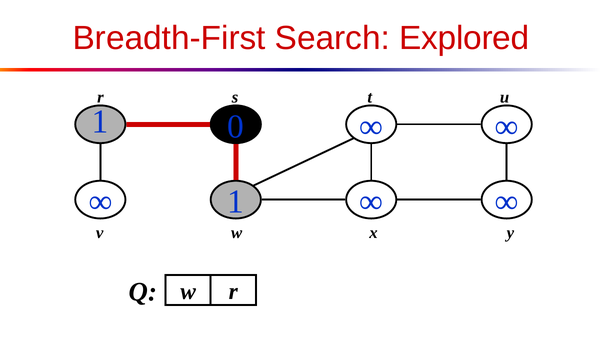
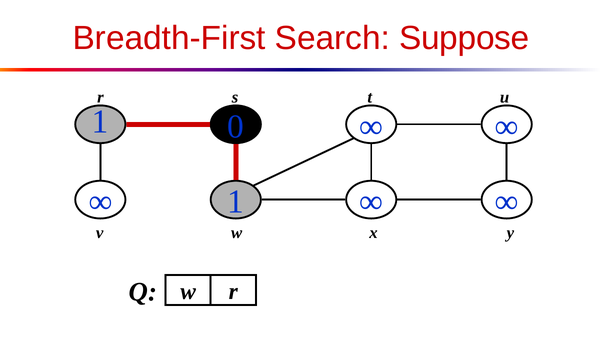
Explored: Explored -> Suppose (464, 38)
